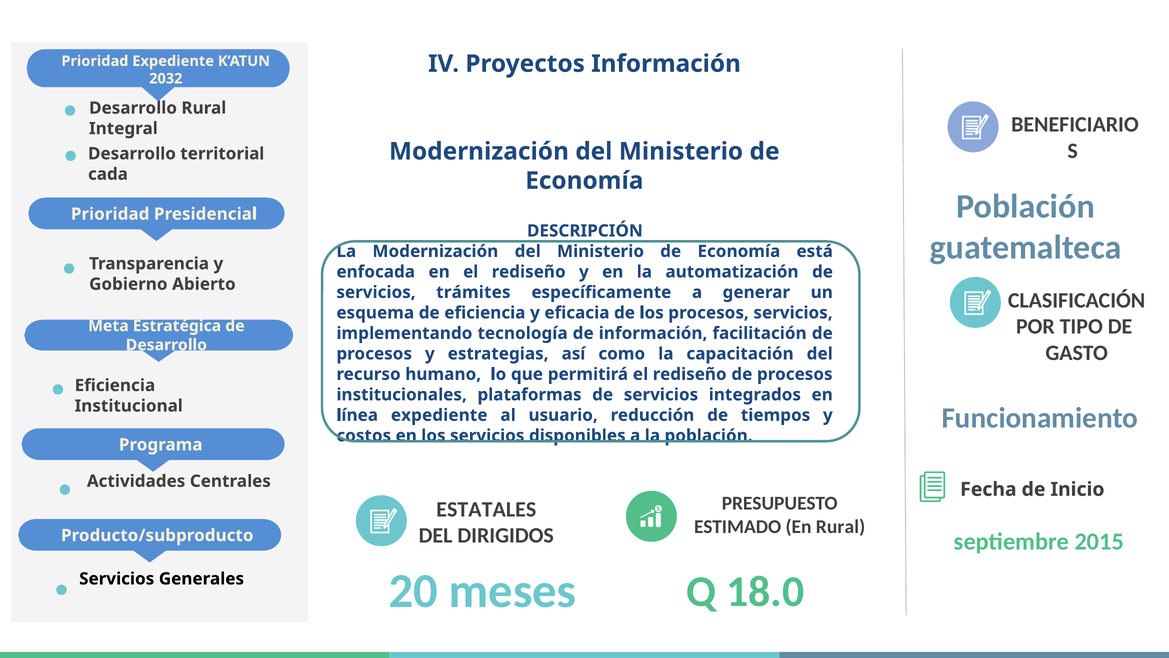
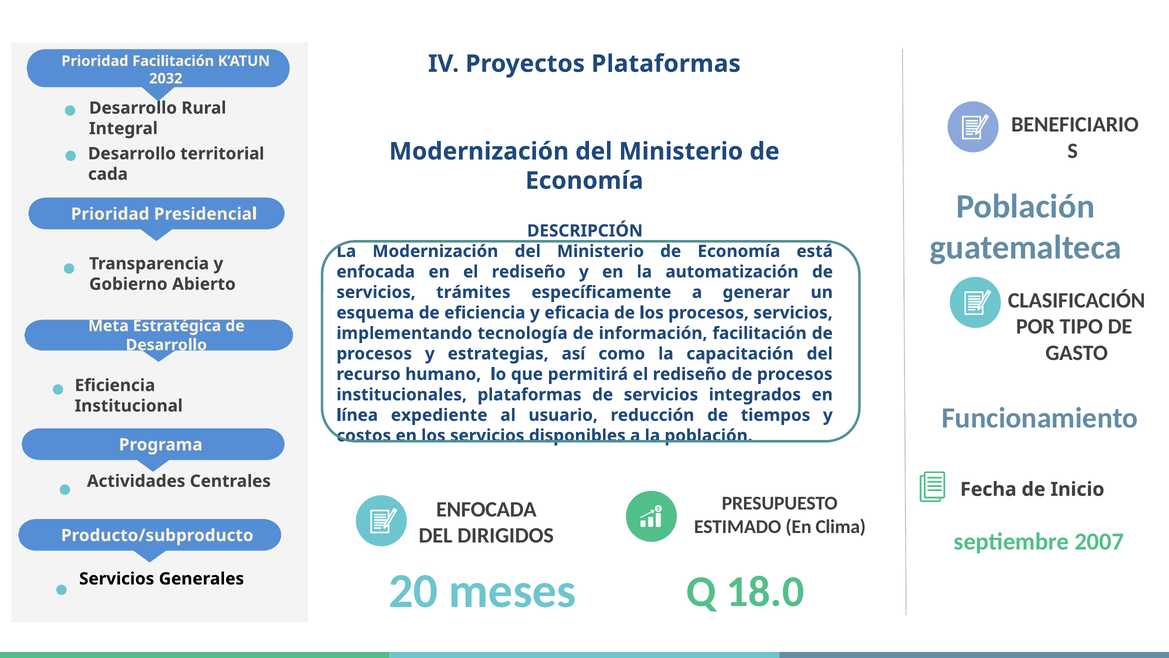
Prioridad Expediente: Expediente -> Facilitación (173, 61)
Proyectos Información: Información -> Plataformas (666, 64)
ESTATALES: ESTATALES -> ENFOCADA (486, 509)
En Rural: Rural -> Clima (841, 526)
2015: 2015 -> 2007 (1099, 541)
